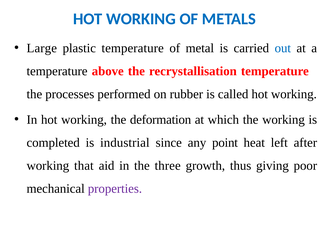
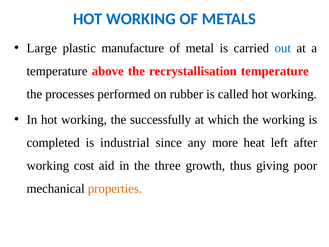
plastic temperature: temperature -> manufacture (133, 48)
deformation: deformation -> successfully (161, 120)
point: point -> more (225, 142)
that: that -> cost (84, 165)
properties colour: purple -> orange (115, 188)
